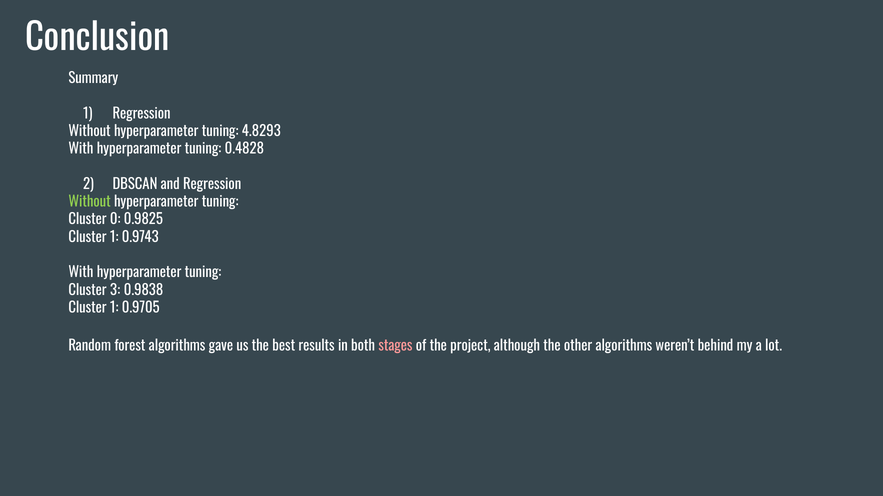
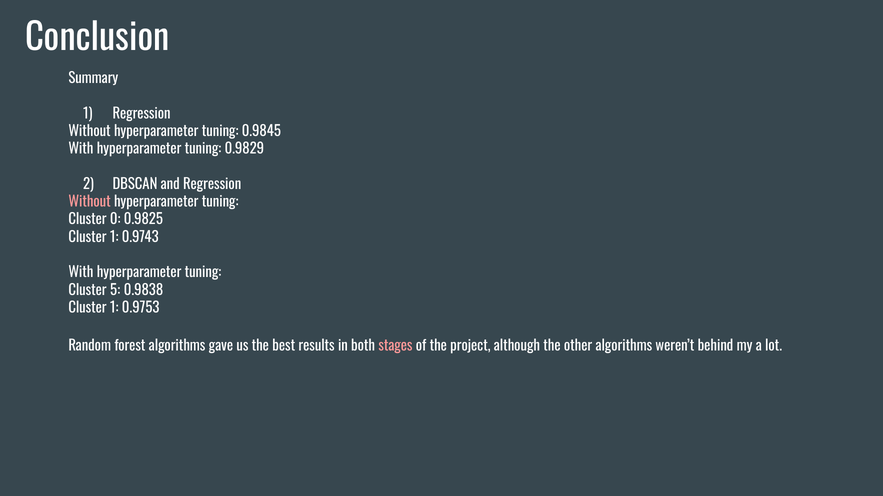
4.8293: 4.8293 -> 0.9845 (261, 132)
0.4828: 0.4828 -> 0.9829 (244, 149)
Without colour: light green -> pink (90, 202)
3: 3 -> 5 (115, 291)
0.9705: 0.9705 -> 0.9753 (141, 308)
